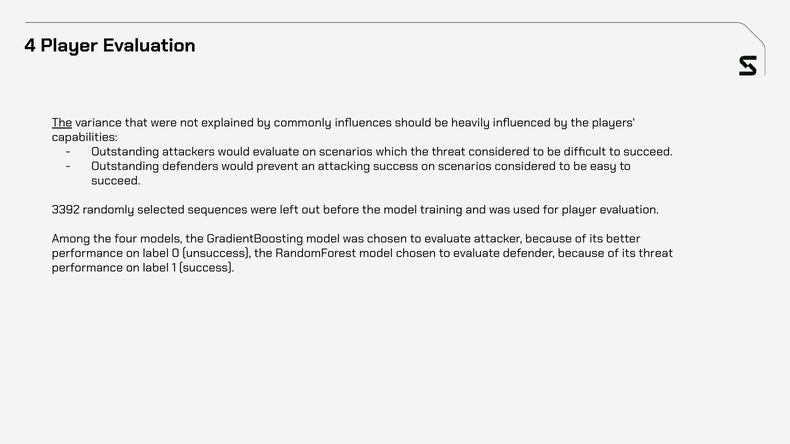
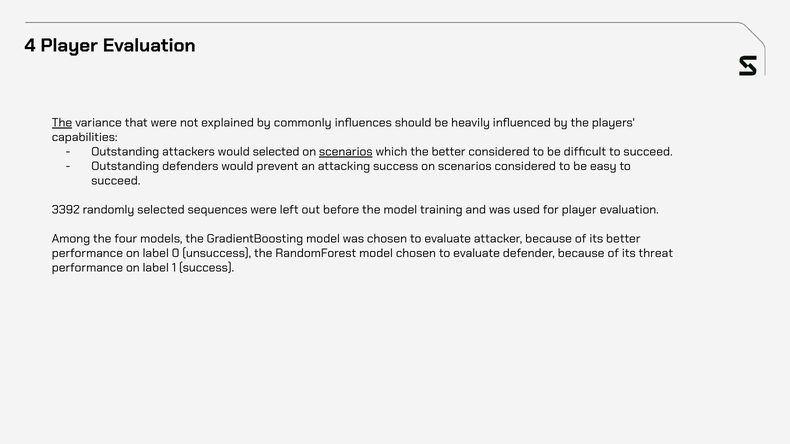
would evaluate: evaluate -> selected (276, 152)
scenarios underline: none -> present (346, 152)
the threat: threat -> better (449, 152)
